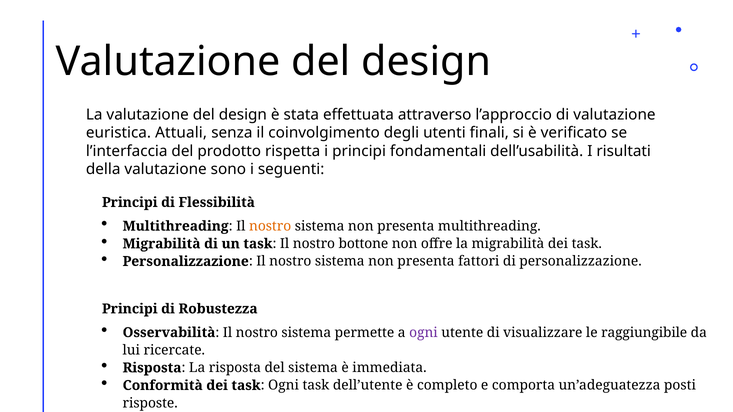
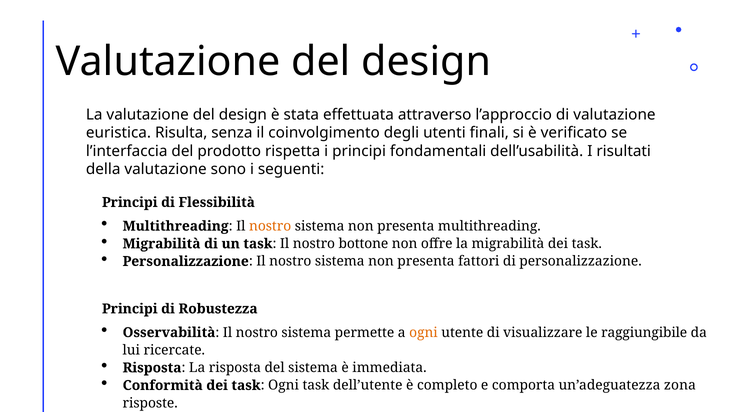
Attuali: Attuali -> Risulta (181, 133)
ogni colour: purple -> orange (423, 333)
posti: posti -> zona (680, 386)
